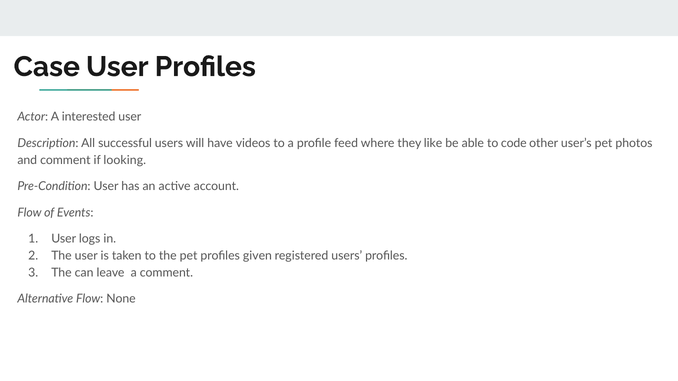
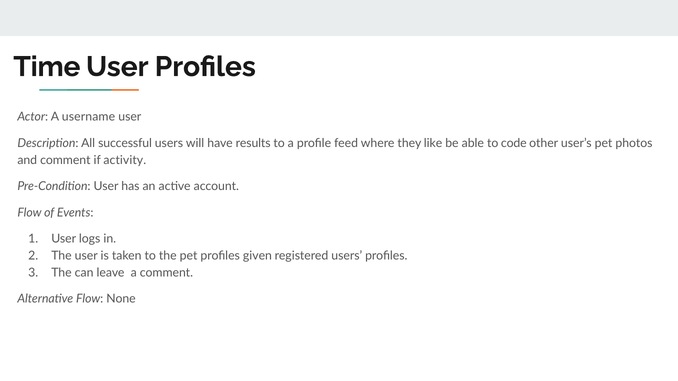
Case: Case -> Time (47, 67)
interested: interested -> username (88, 117)
videos: videos -> results (253, 143)
looking: looking -> activity (125, 160)
